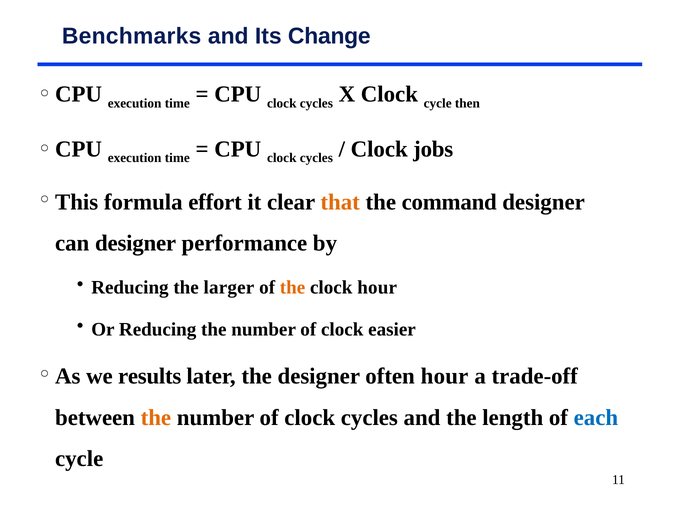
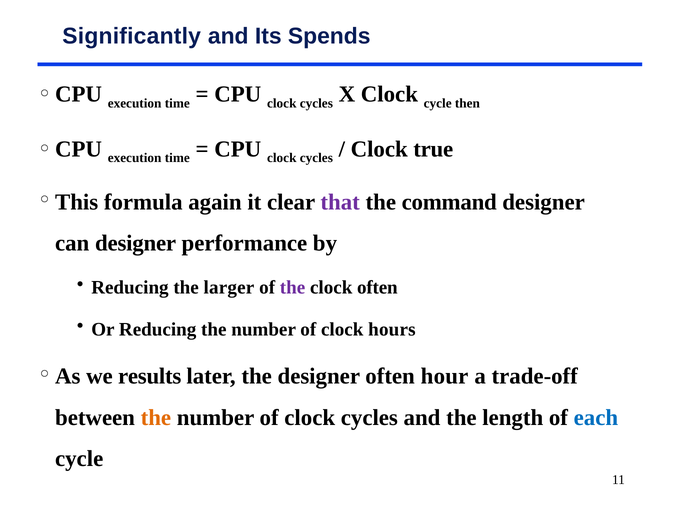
Benchmarks: Benchmarks -> Significantly (132, 36)
Change: Change -> Spends (329, 36)
jobs: jobs -> true (433, 149)
effort: effort -> again (215, 202)
that colour: orange -> purple (340, 202)
the colour: orange -> purple (293, 287)
clock hour: hour -> often (377, 287)
easier: easier -> hours (392, 329)
